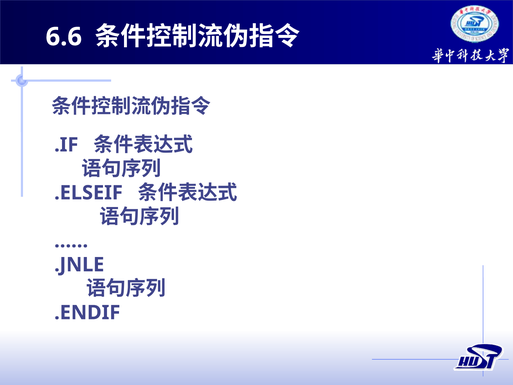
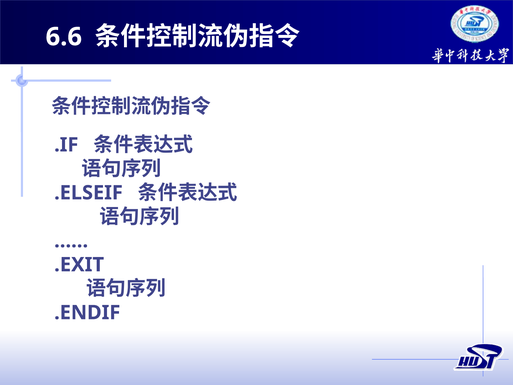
.JNLE: .JNLE -> .EXIT (79, 265)
